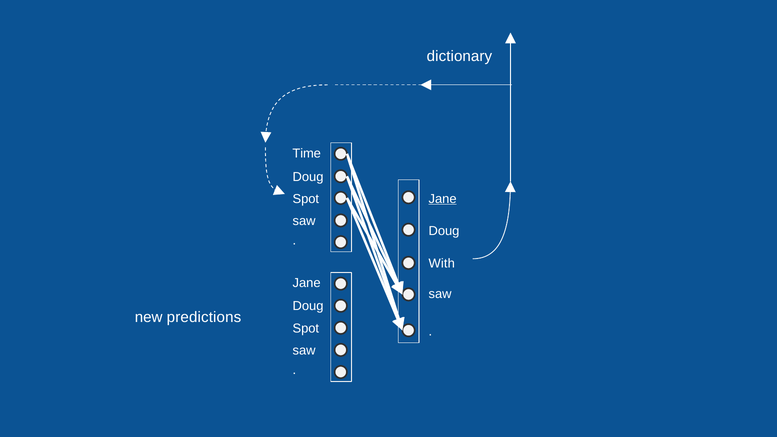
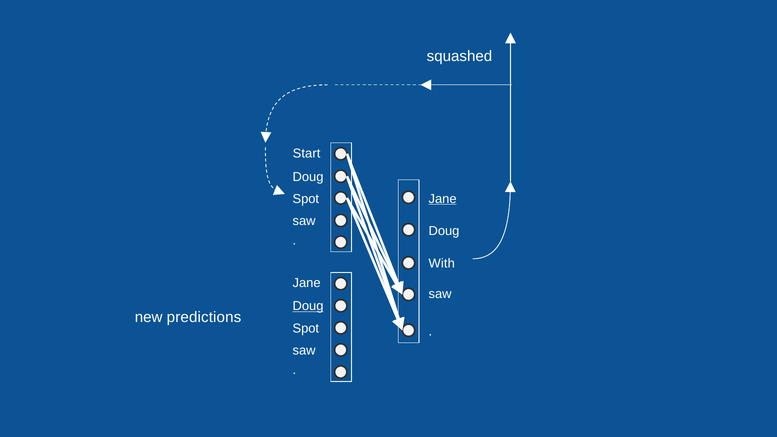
dictionary: dictionary -> squashed (459, 56)
Time: Time -> Start (307, 153)
Doug underline: none -> present (308, 306)
